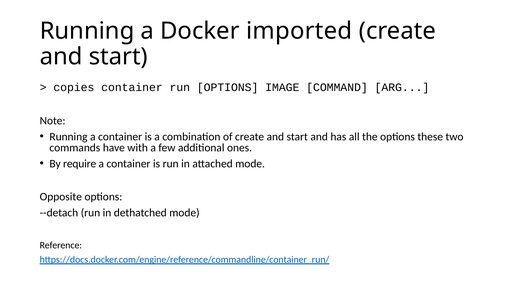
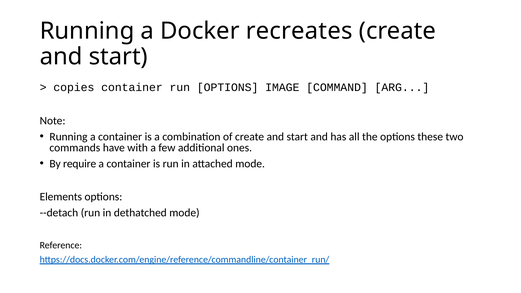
imported: imported -> recreates (299, 31)
Opposite: Opposite -> Elements (61, 197)
